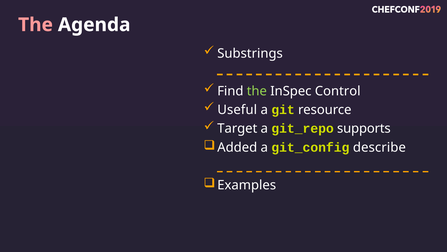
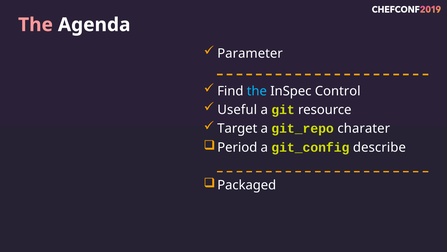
Substrings: Substrings -> Parameter (250, 53)
the colour: light green -> light blue (257, 91)
supports: supports -> charater (364, 128)
Added: Added -> Period (237, 147)
Examples: Examples -> Packaged (247, 185)
